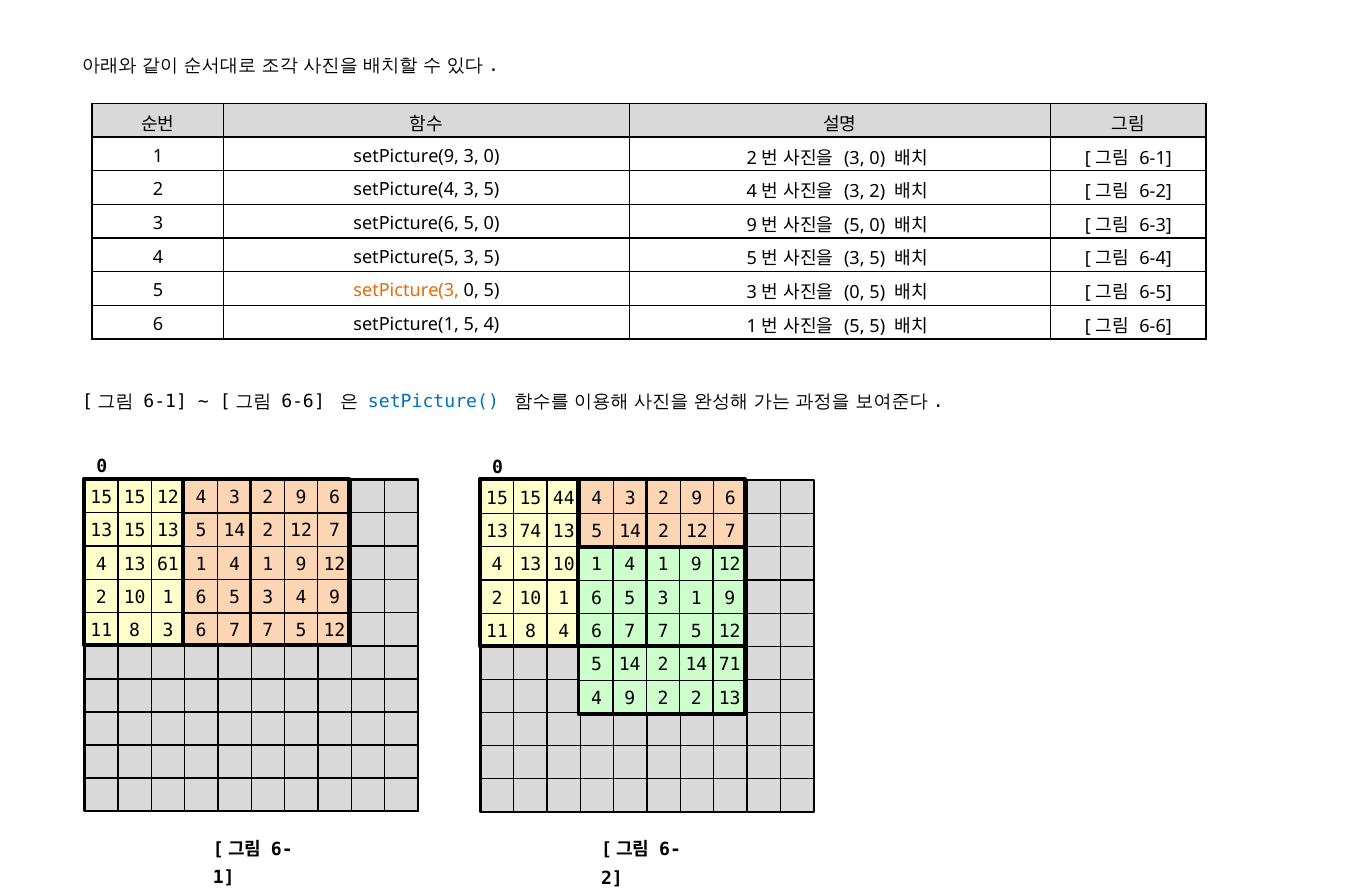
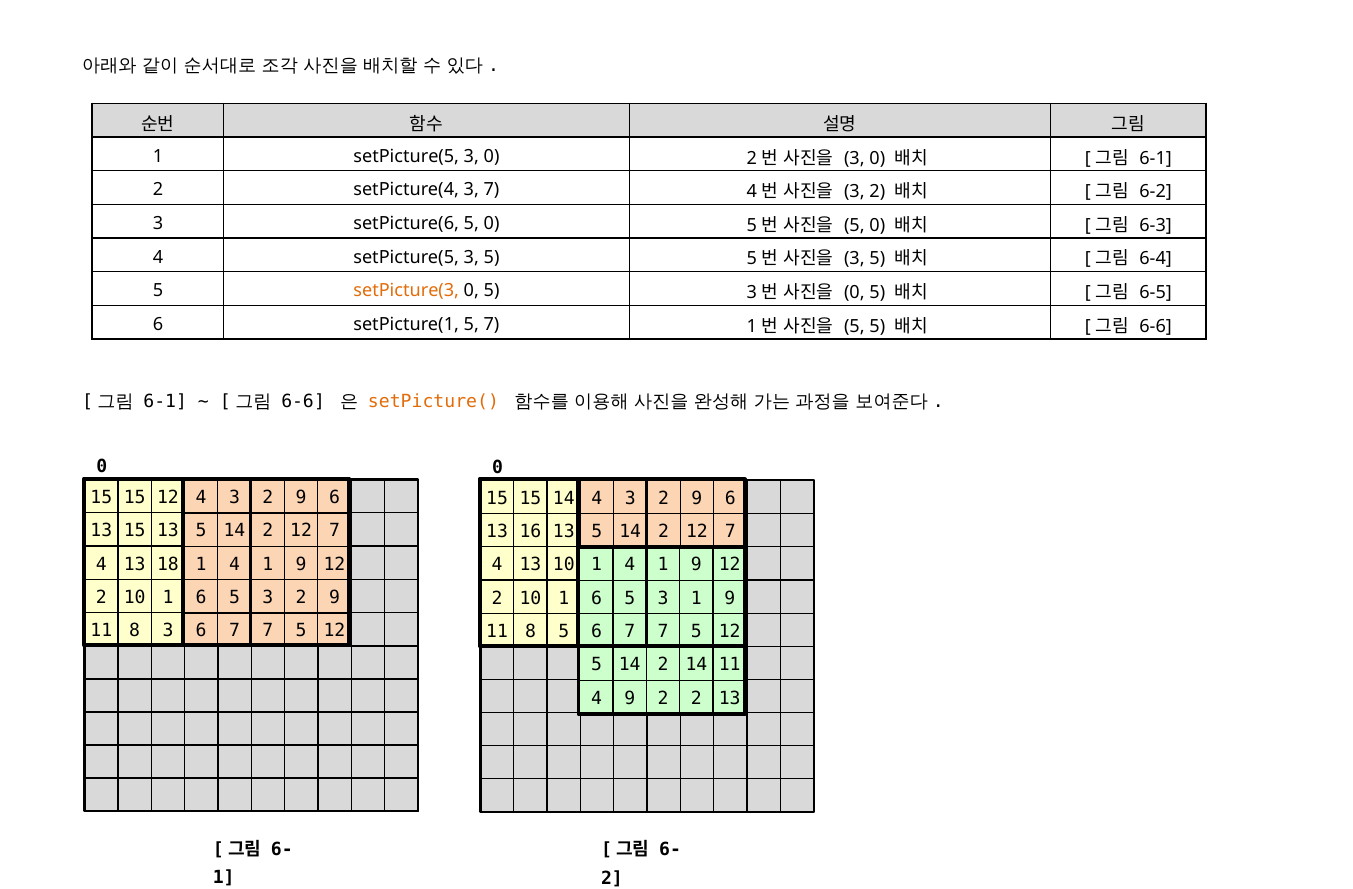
1 setPicture(9: setPicture(9 -> setPicture(5 (406, 156)
setPicture(4 3 5: 5 -> 7 (492, 190)
5 0 9: 9 -> 5 (752, 225)
setPicture(1 5 4: 4 -> 7 (492, 324)
setPicture( colour: blue -> orange (433, 401)
15 44: 44 -> 14 (564, 498)
74: 74 -> 16 (530, 531)
61: 61 -> 18 (168, 564)
4: 4 -> 2 (301, 597)
8 4: 4 -> 5 (564, 631)
14 71: 71 -> 11 (730, 665)
